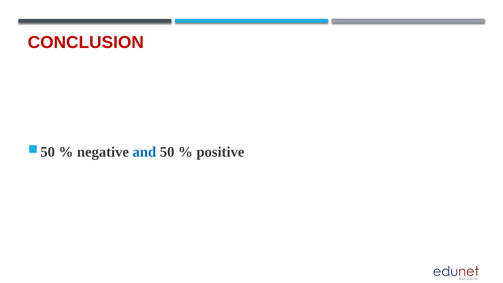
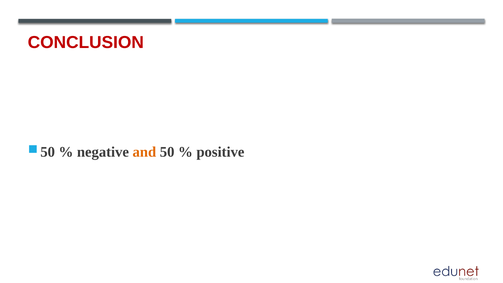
and colour: blue -> orange (144, 152)
